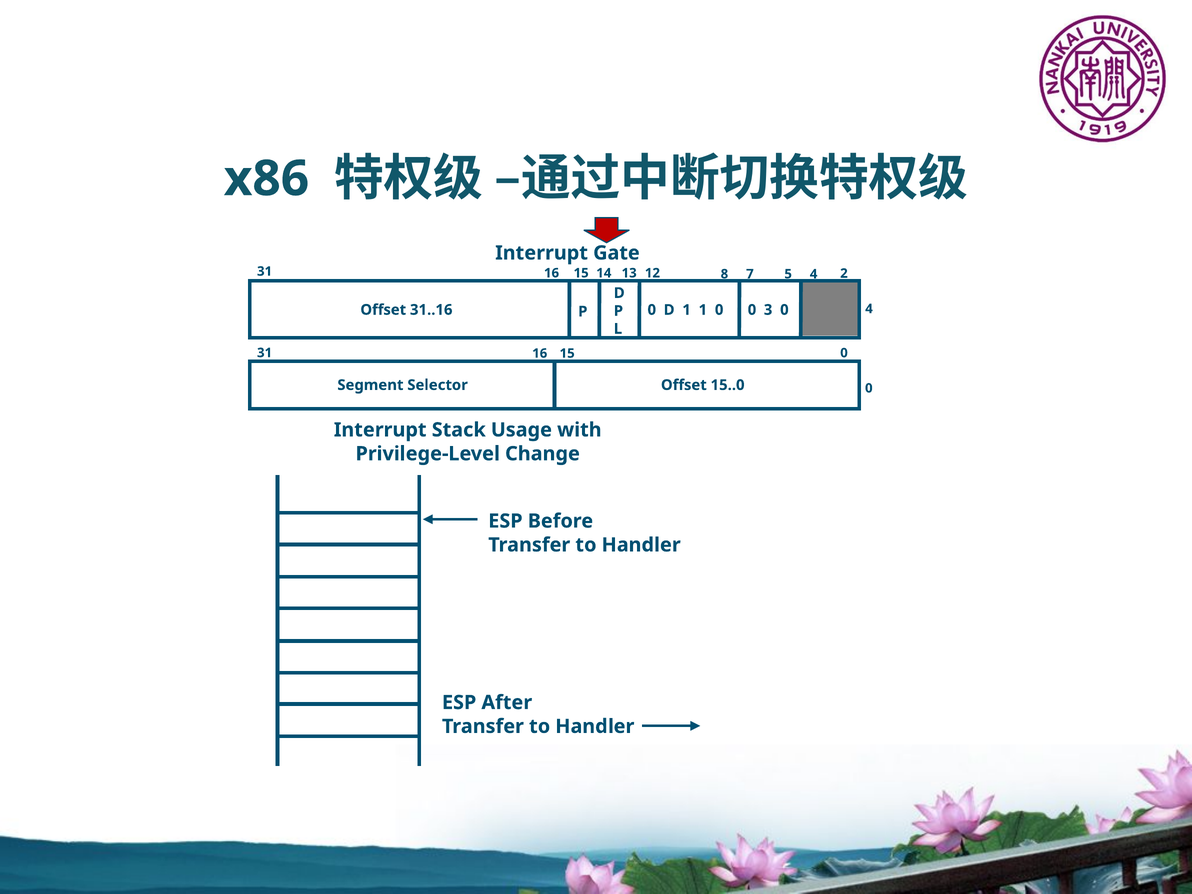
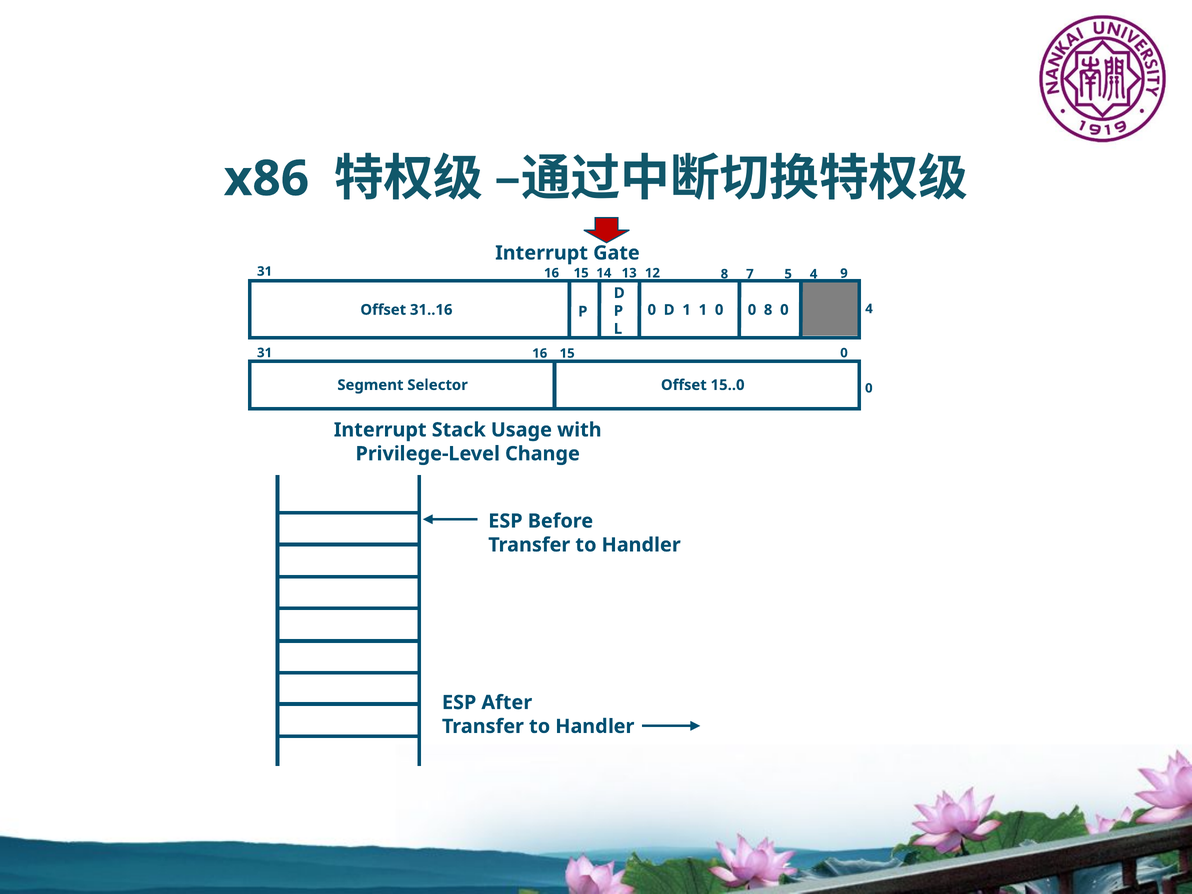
2: 2 -> 9 (844, 273)
0 3: 3 -> 8 (768, 310)
